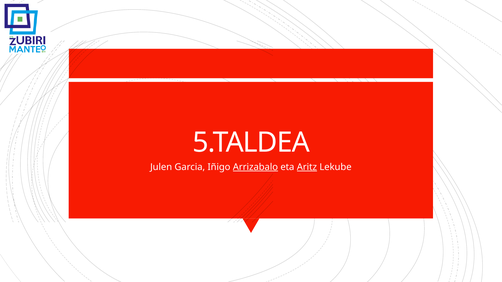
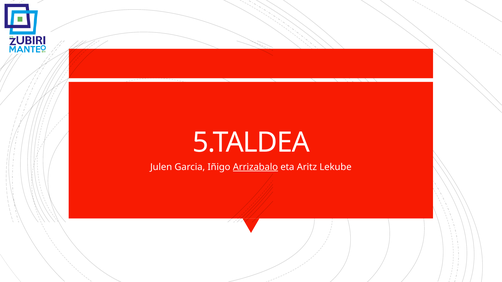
Aritz underline: present -> none (307, 167)
